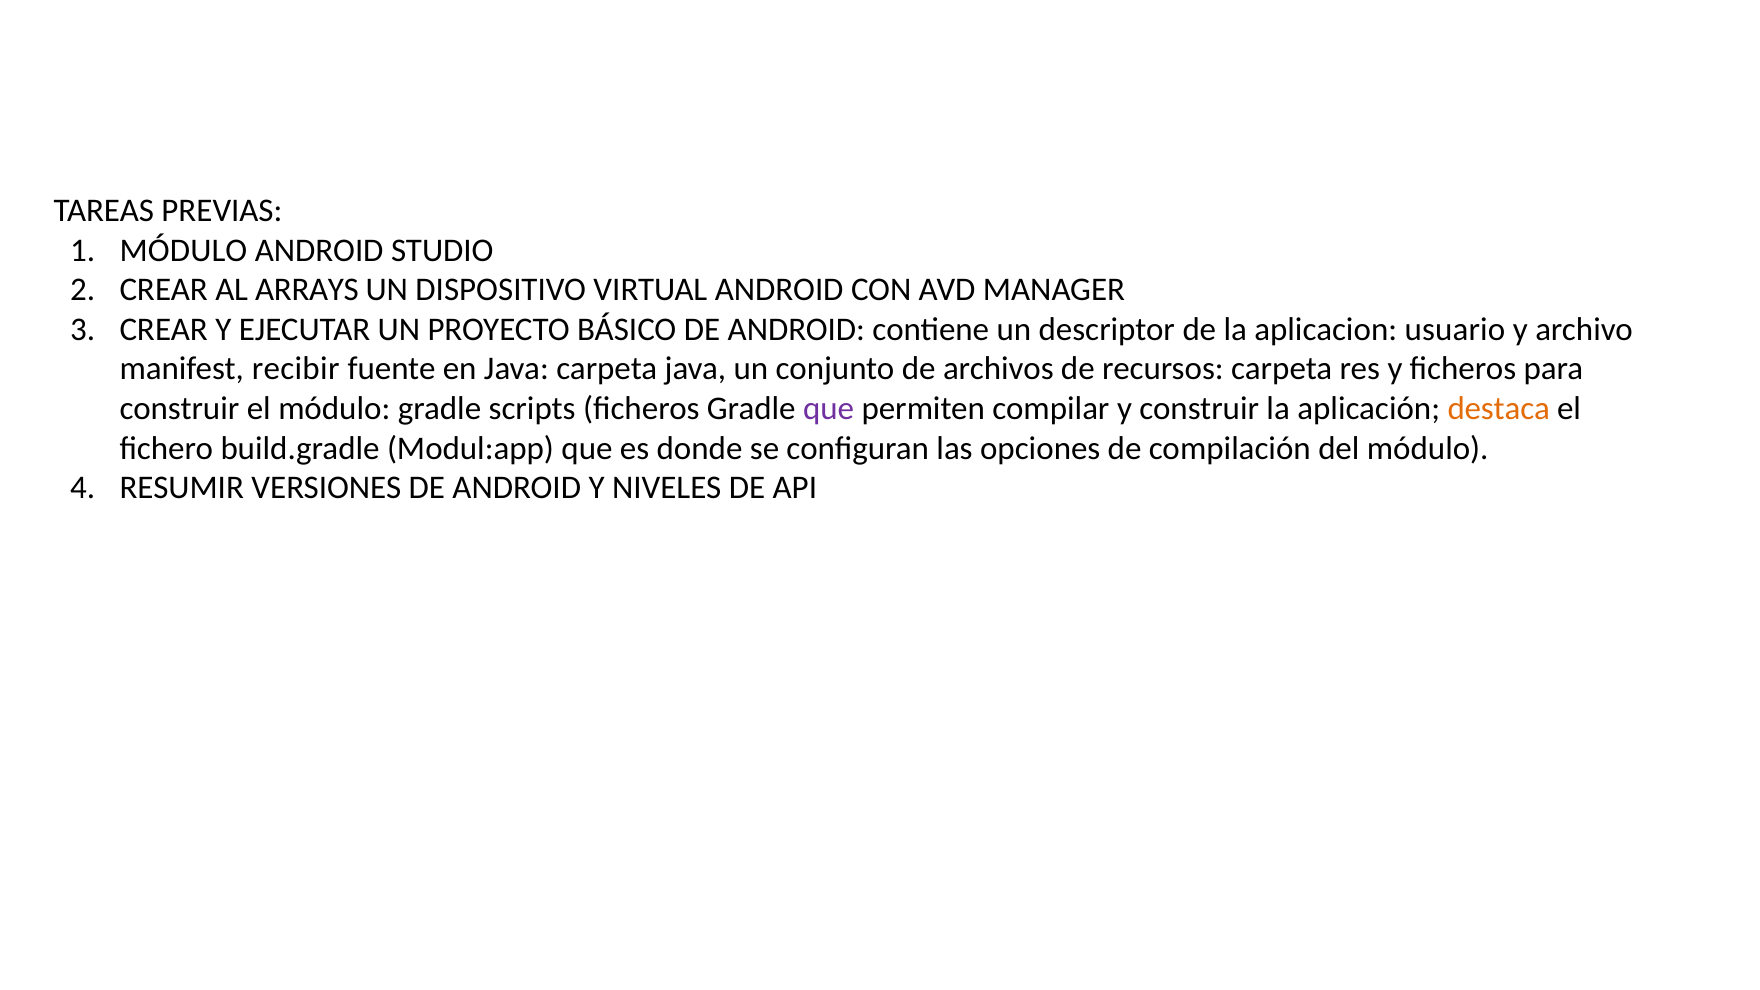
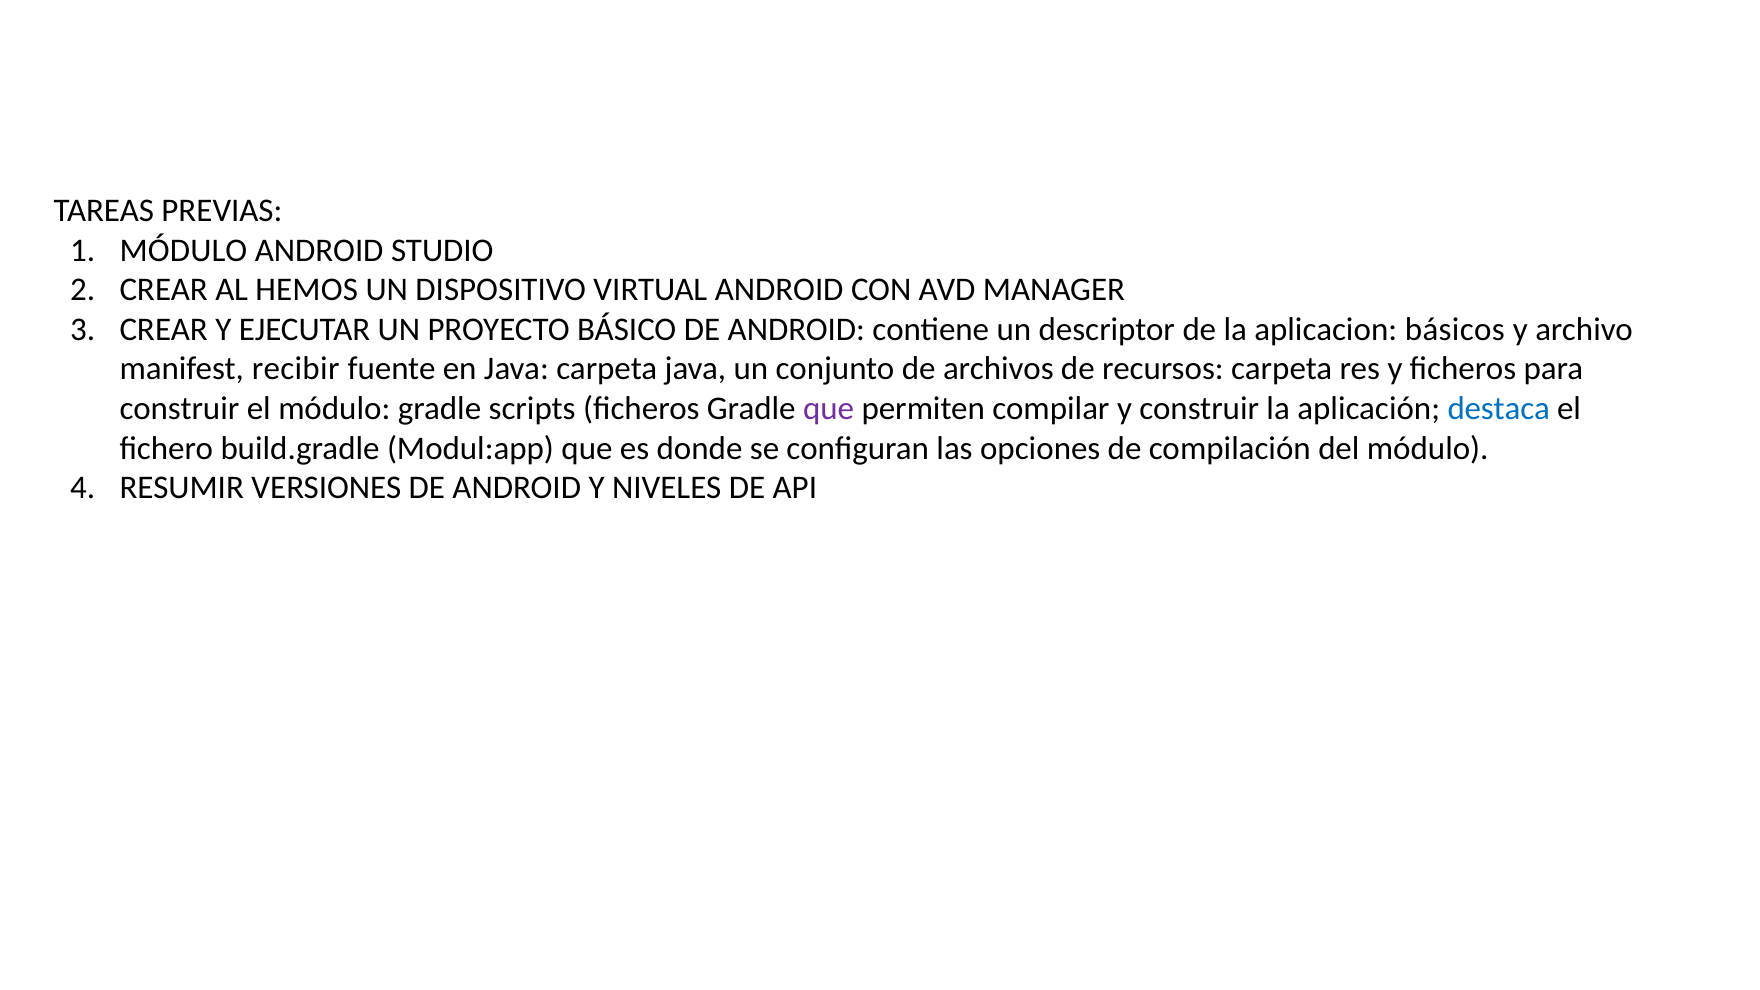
ARRAYS: ARRAYS -> HEMOS (307, 290)
usuario: usuario -> básicos (1455, 329)
destaca colour: orange -> blue (1499, 409)
